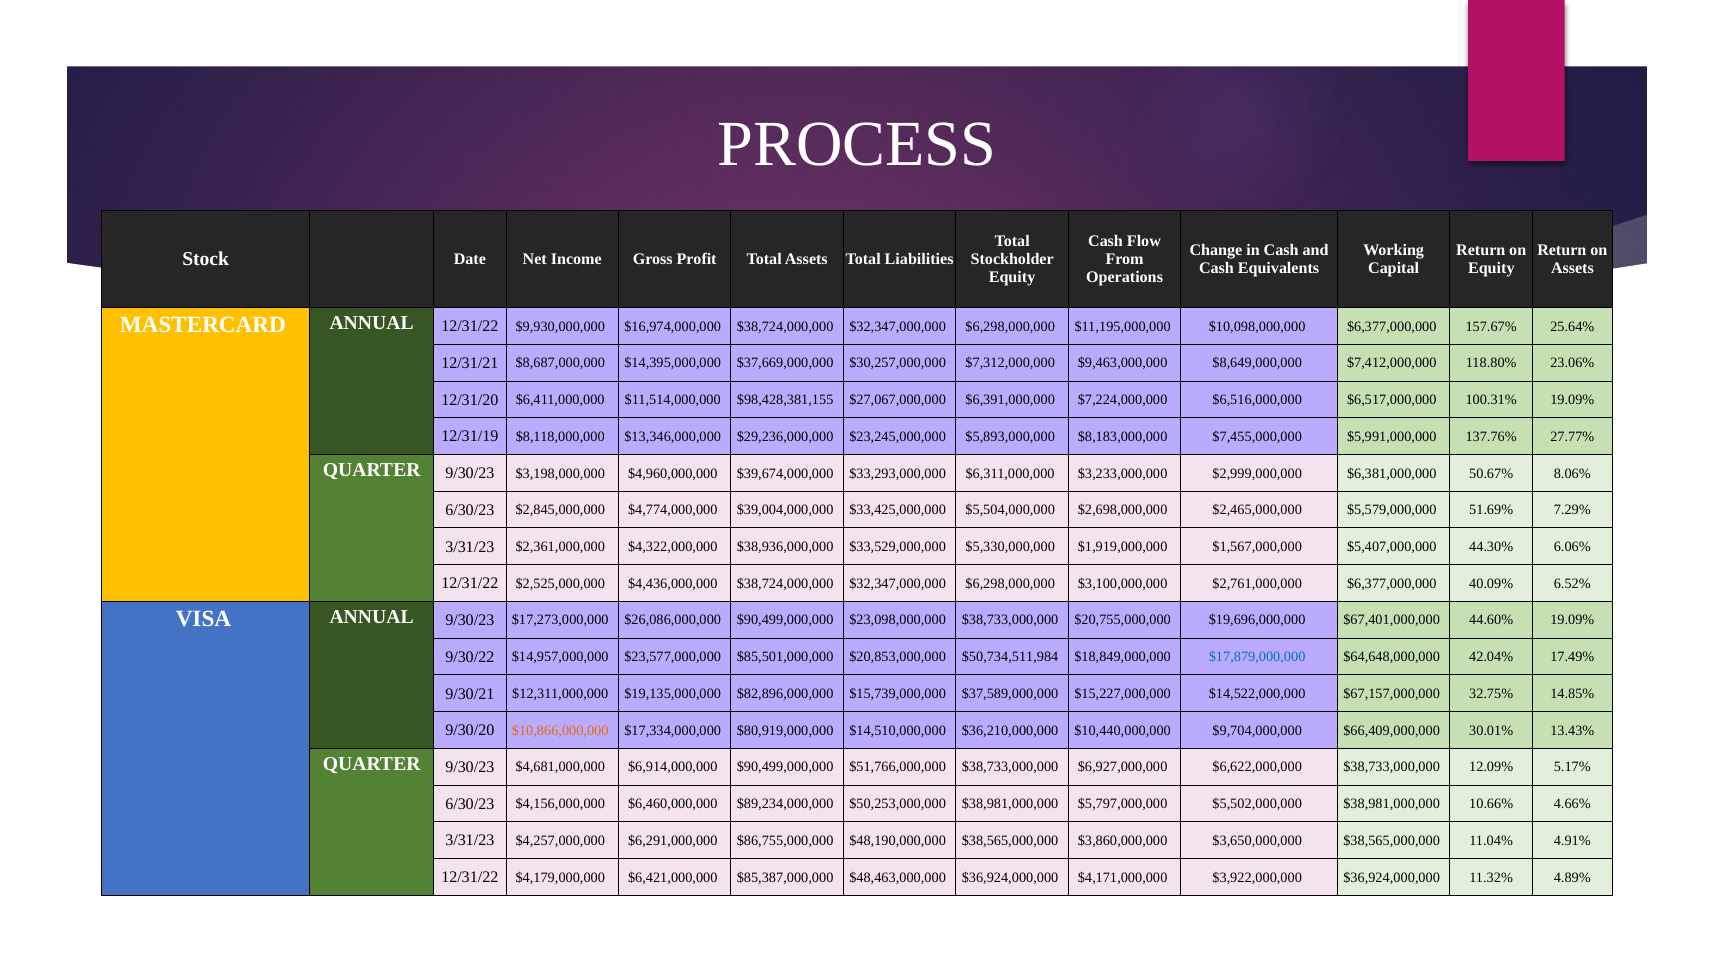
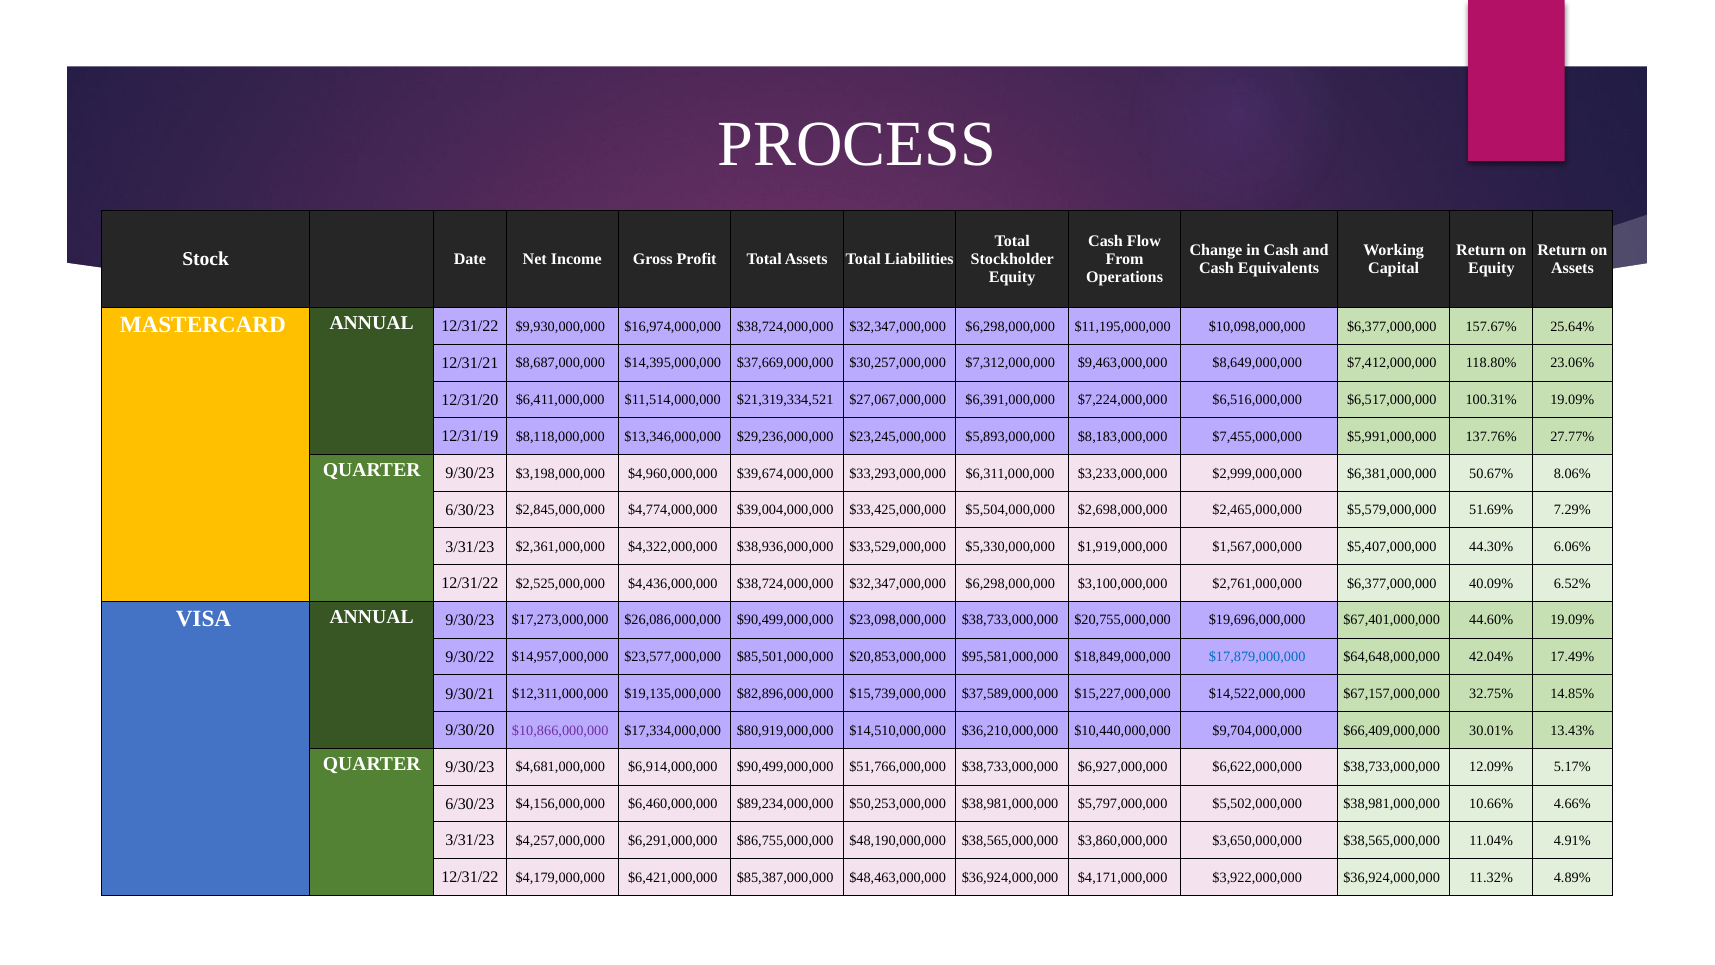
$98,428,381,155: $98,428,381,155 -> $21,319,334,521 (785, 400)
$50,734,511,984: $50,734,511,984 -> $95,581,000,000 (1010, 657)
$10,866,000,000 colour: orange -> purple (560, 730)
